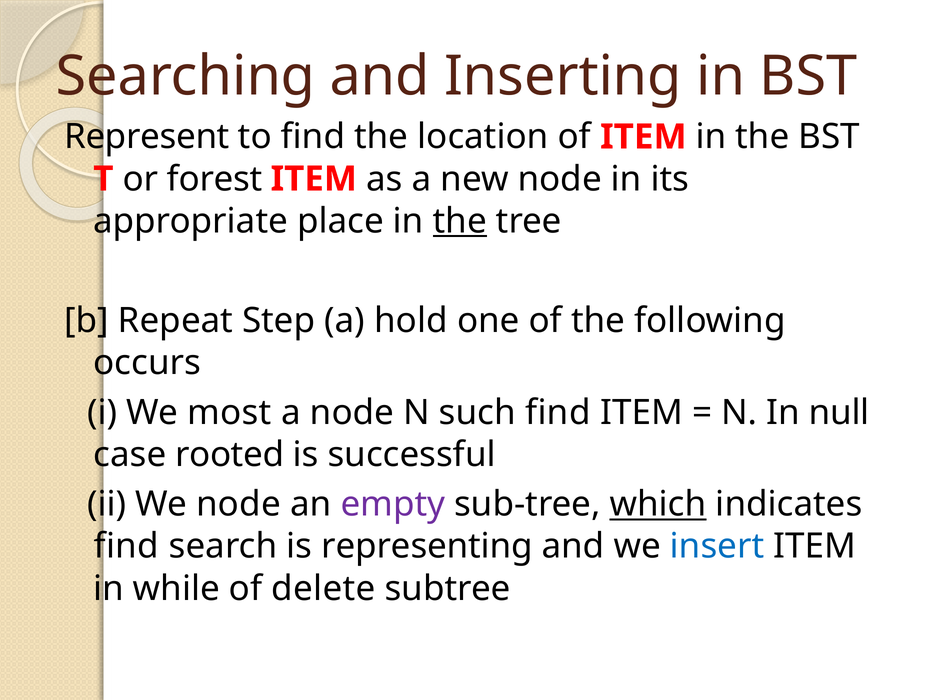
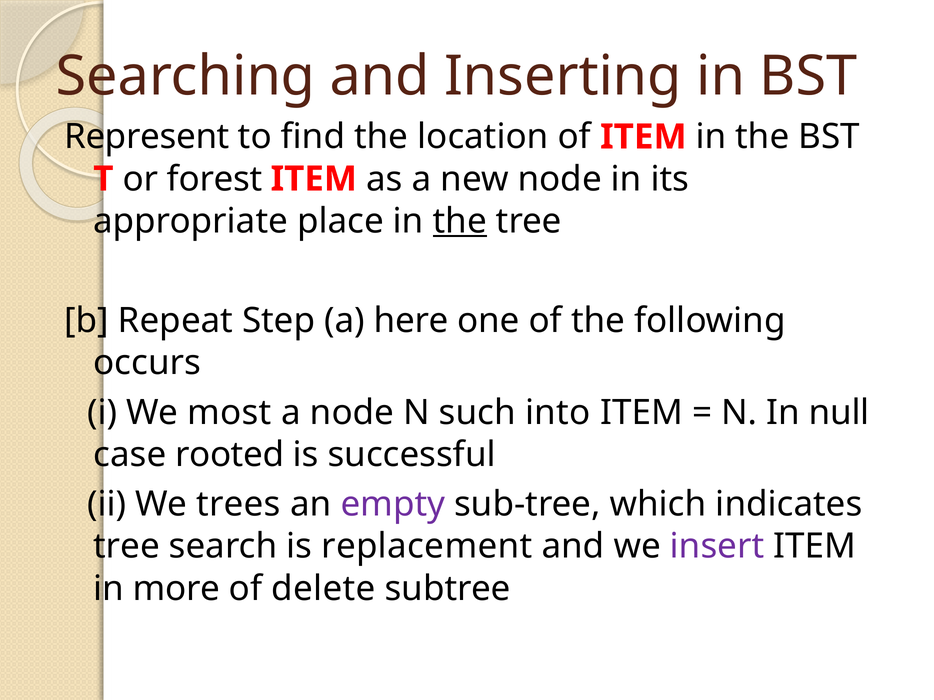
hold: hold -> here (411, 321)
such find: find -> into (558, 413)
We node: node -> trees (238, 505)
which underline: present -> none (658, 505)
find: find -> tree (127, 547)
representing: representing -> replacement (427, 547)
insert colour: blue -> purple (717, 547)
while: while -> more (177, 589)
